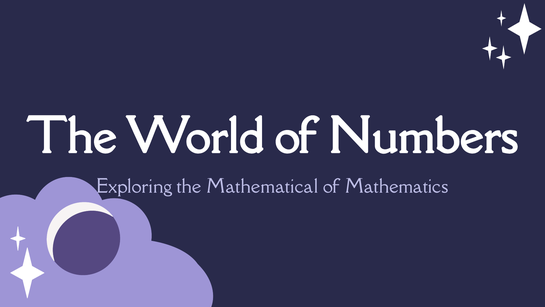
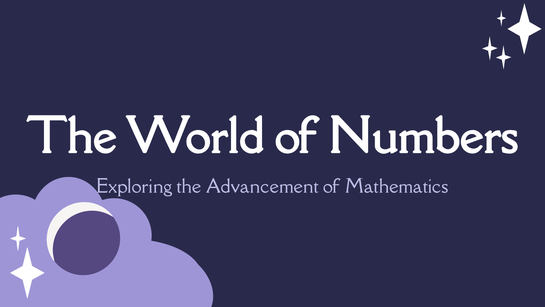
Mathematical: Mathematical -> Advancement (262, 187)
